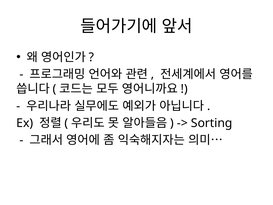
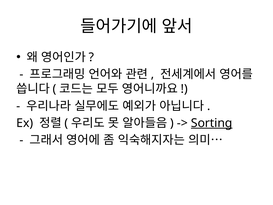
Sorting underline: none -> present (212, 123)
